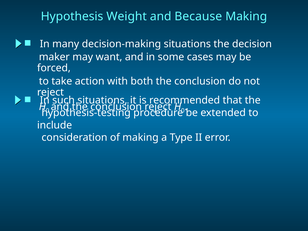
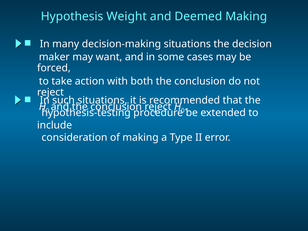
Because: Because -> Deemed (198, 16)
